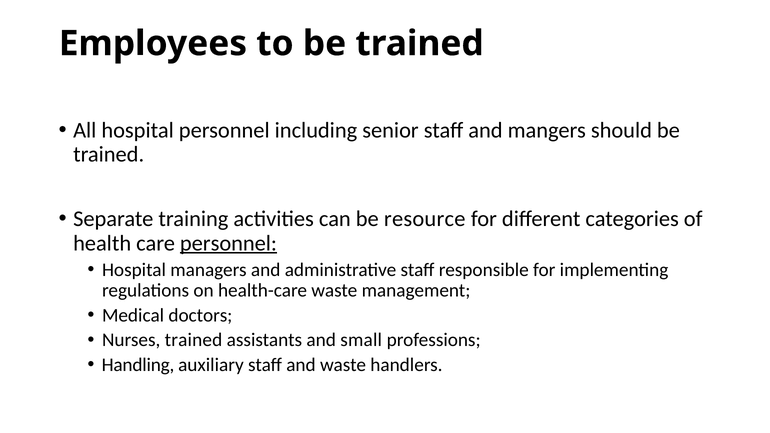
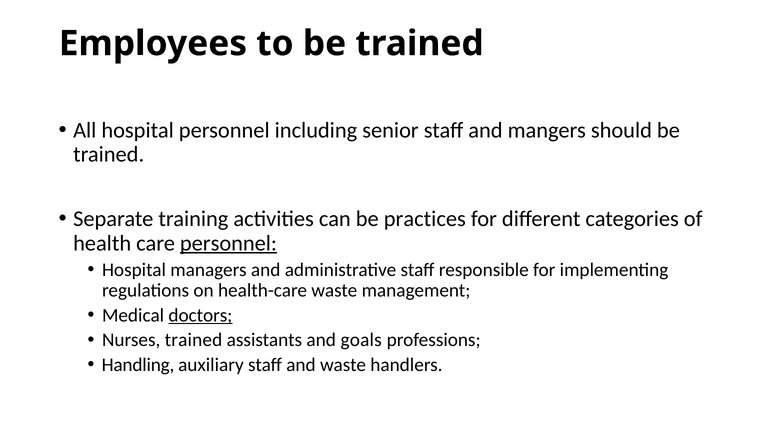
resource: resource -> practices (425, 219)
doctors underline: none -> present (200, 315)
small: small -> goals (361, 340)
